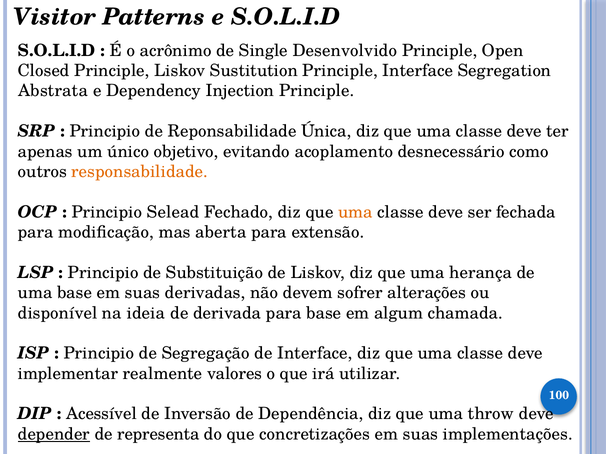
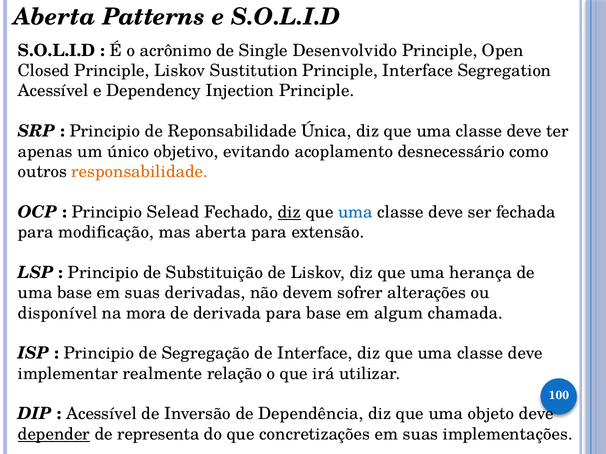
Visitor: Visitor -> Aberta (54, 17)
Abstrata: Abstrata -> Acessível (53, 91)
diz underline: none -> present (289, 212)
uma colour: orange -> blue (355, 212)
ideia: ideia -> mora (146, 313)
valores: valores -> relação (235, 374)
throw: throw -> objeto (491, 414)
